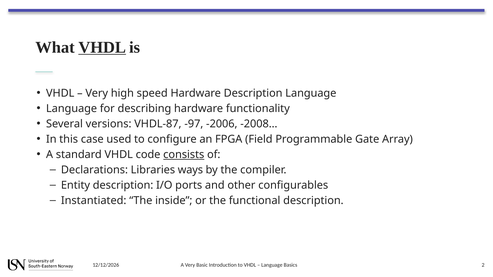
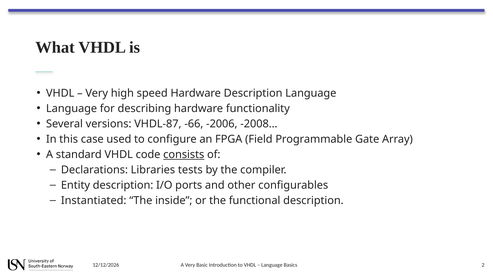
VHDL underline: present -> none (102, 47)
-97: -97 -> -66 (194, 124)
ways: ways -> tests (190, 170)
